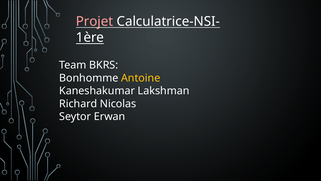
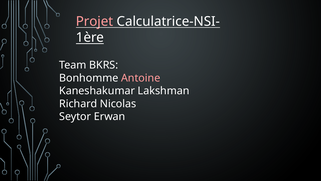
Antoine colour: yellow -> pink (141, 78)
